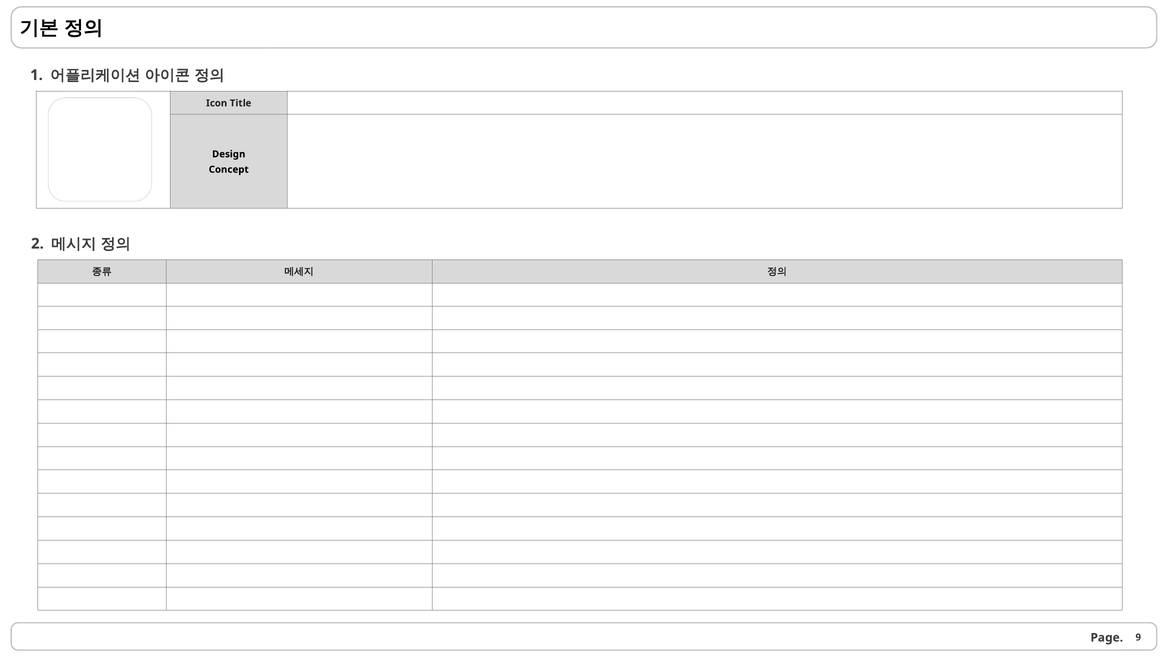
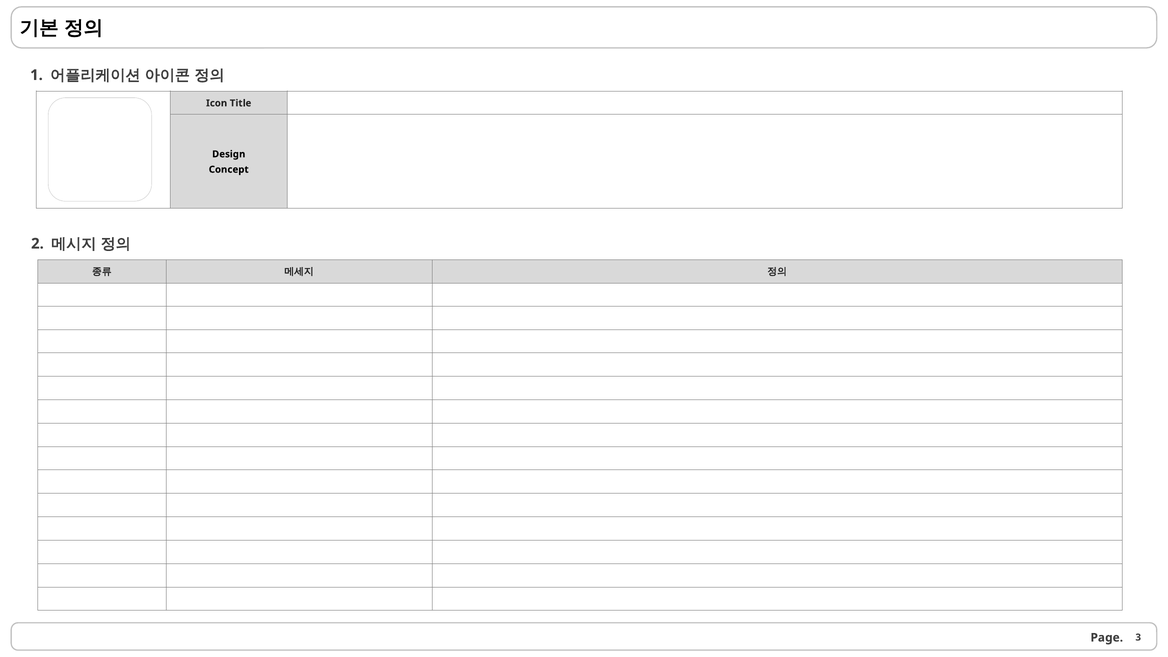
9: 9 -> 3 (1138, 637)
